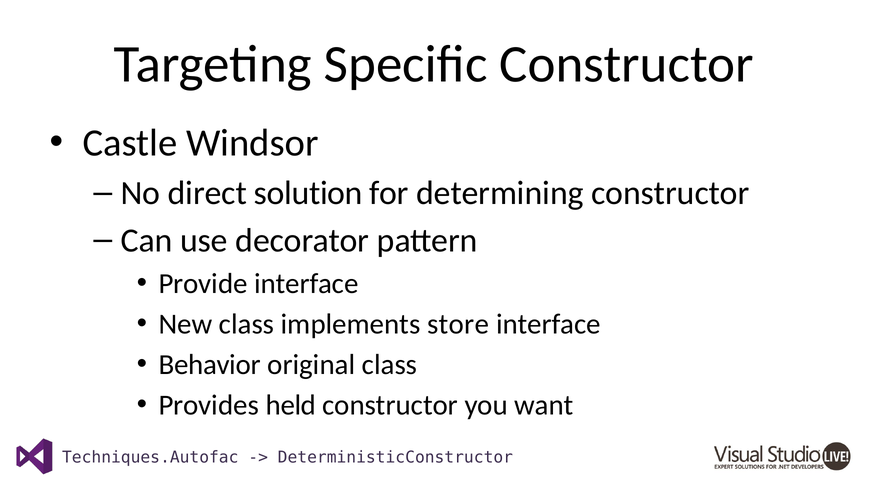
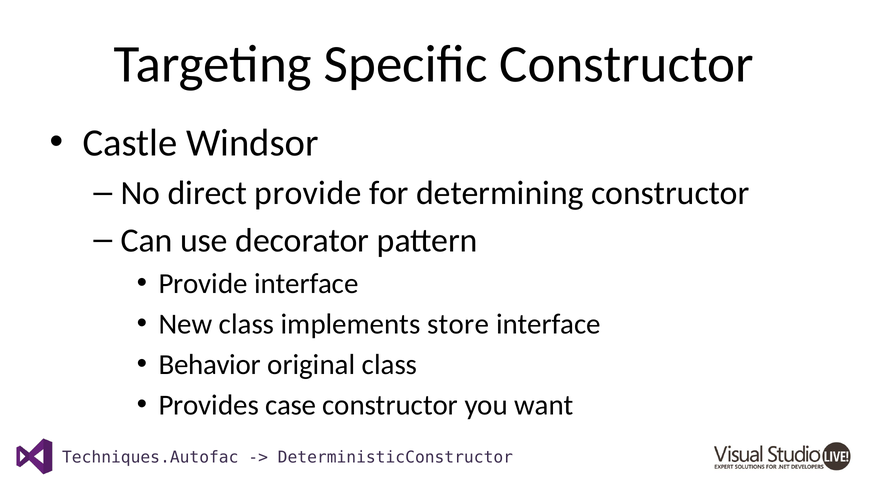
direct solution: solution -> provide (308, 193)
held: held -> case (291, 405)
